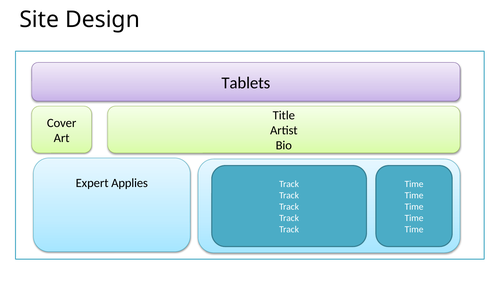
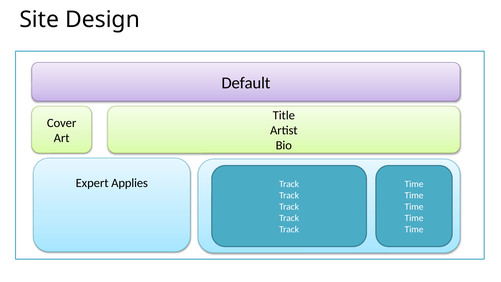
Tablets: Tablets -> Default (246, 83)
